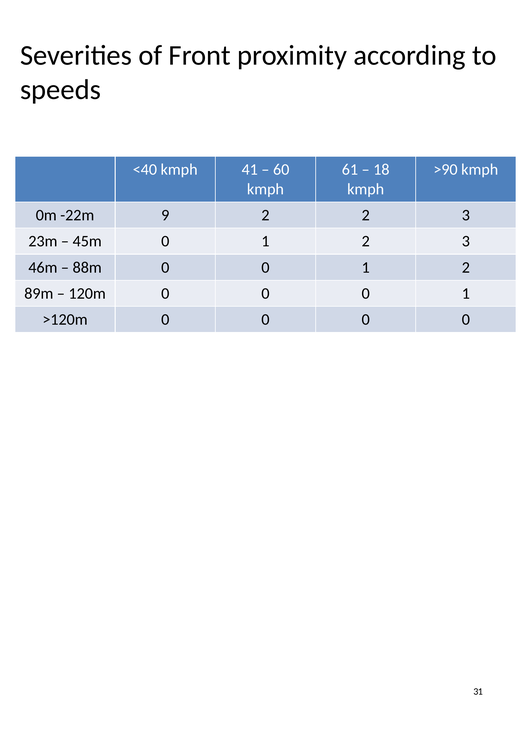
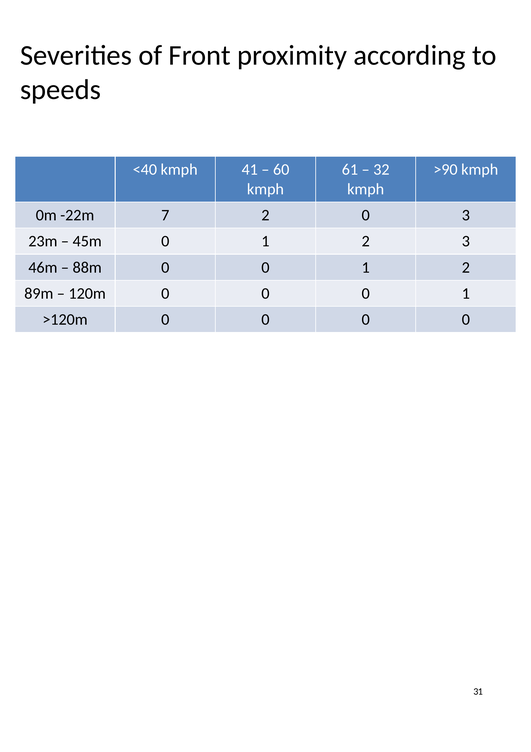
18: 18 -> 32 (381, 169)
9: 9 -> 7 (165, 215)
2 2: 2 -> 0 (366, 215)
